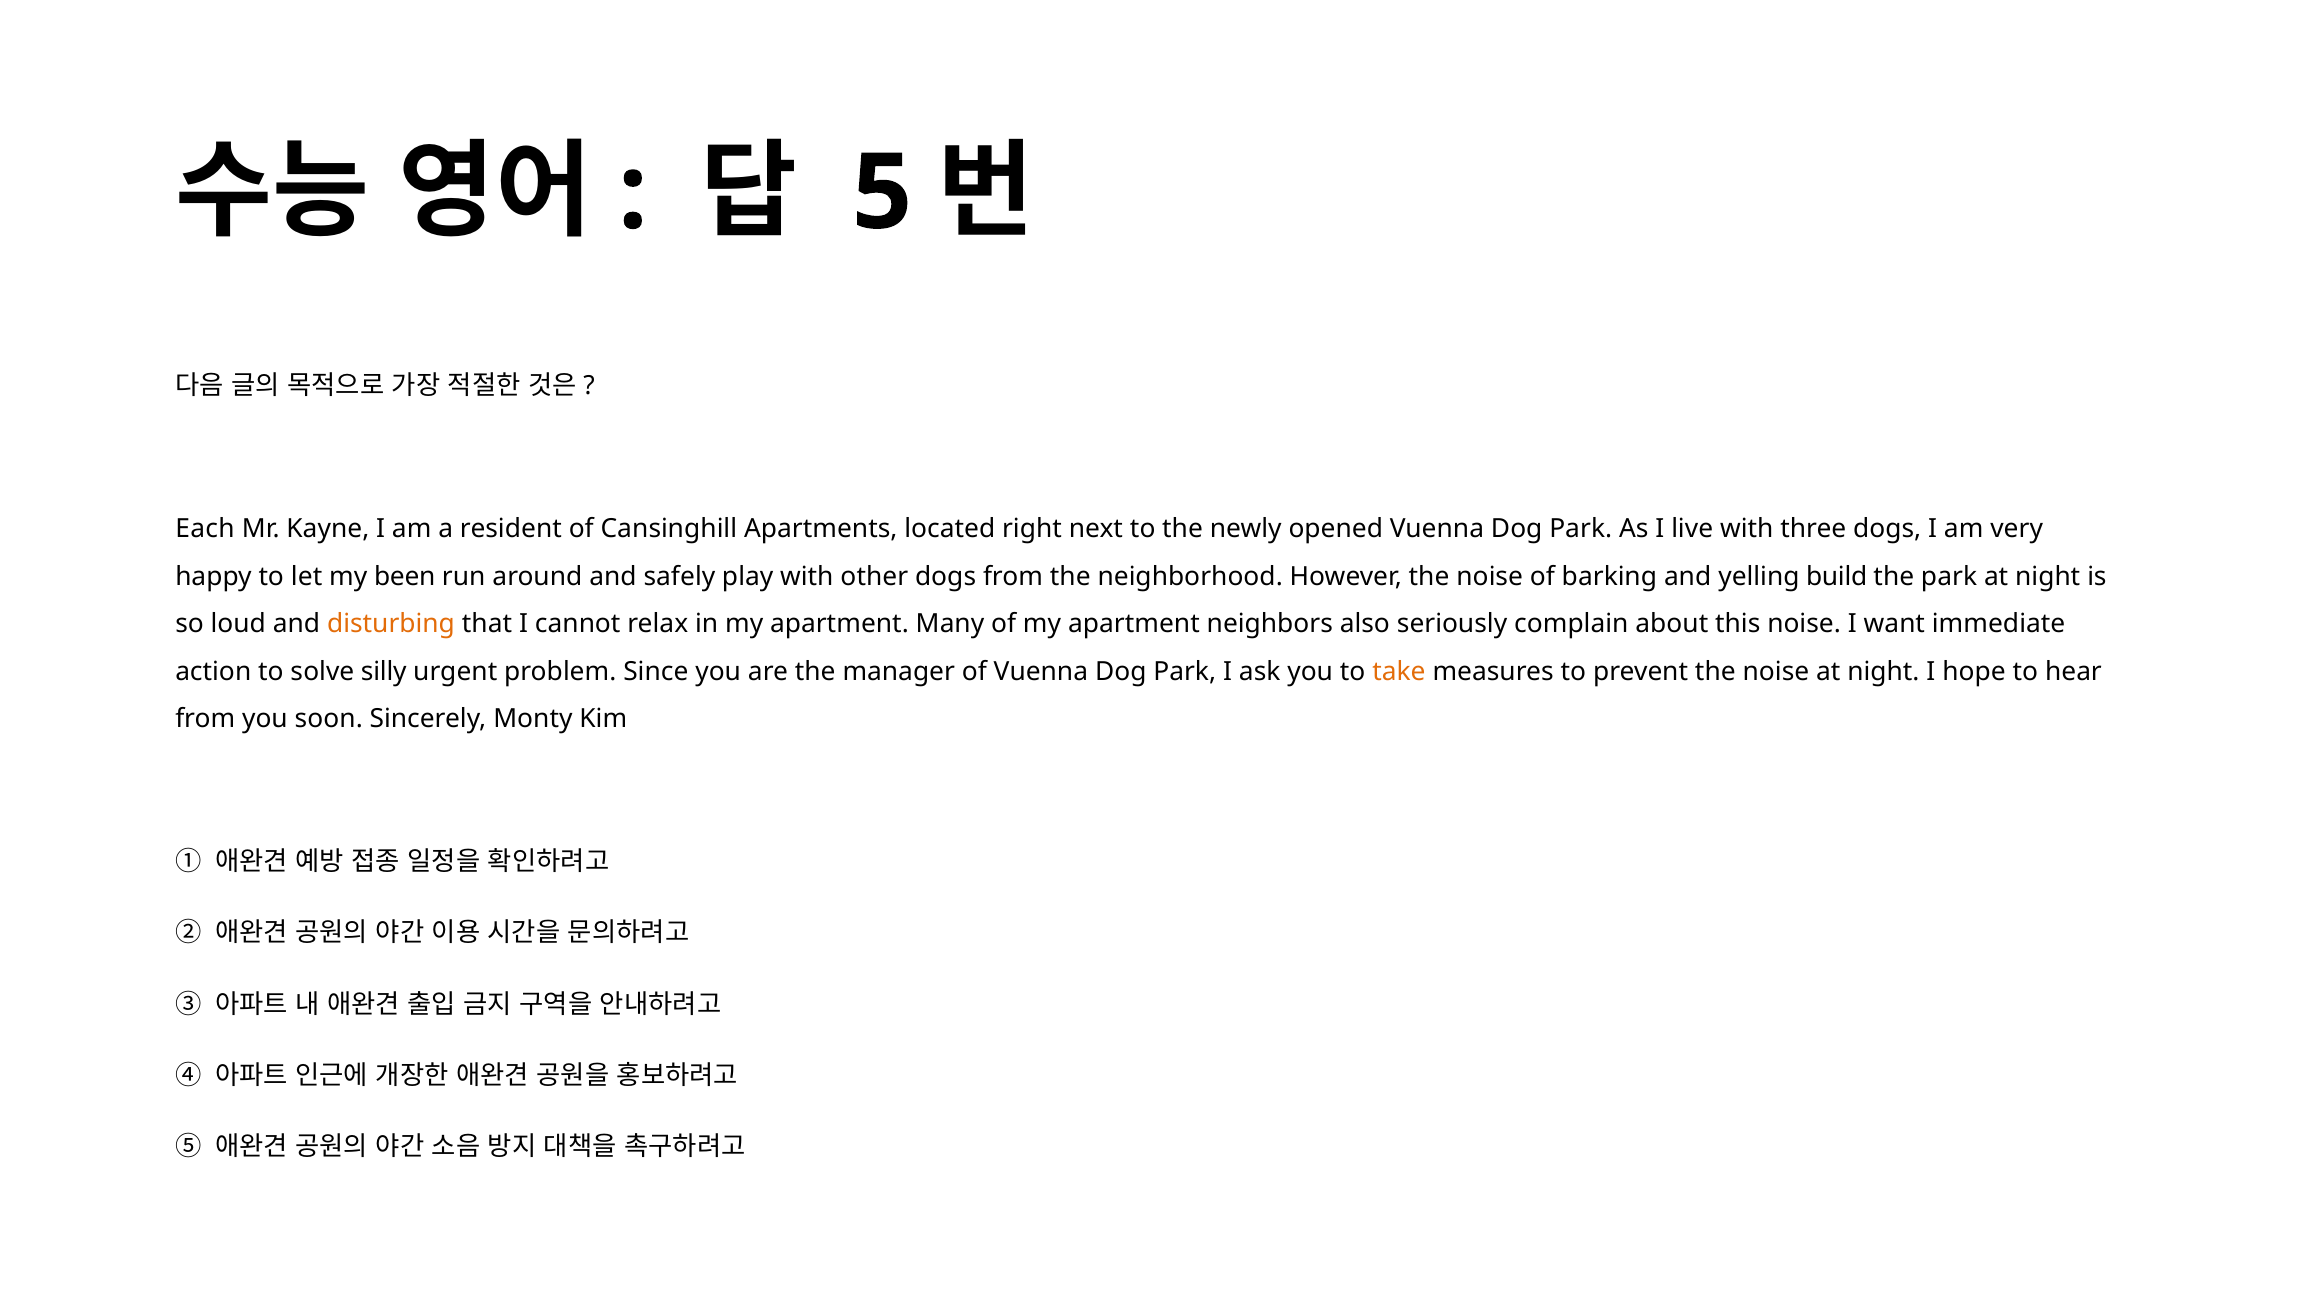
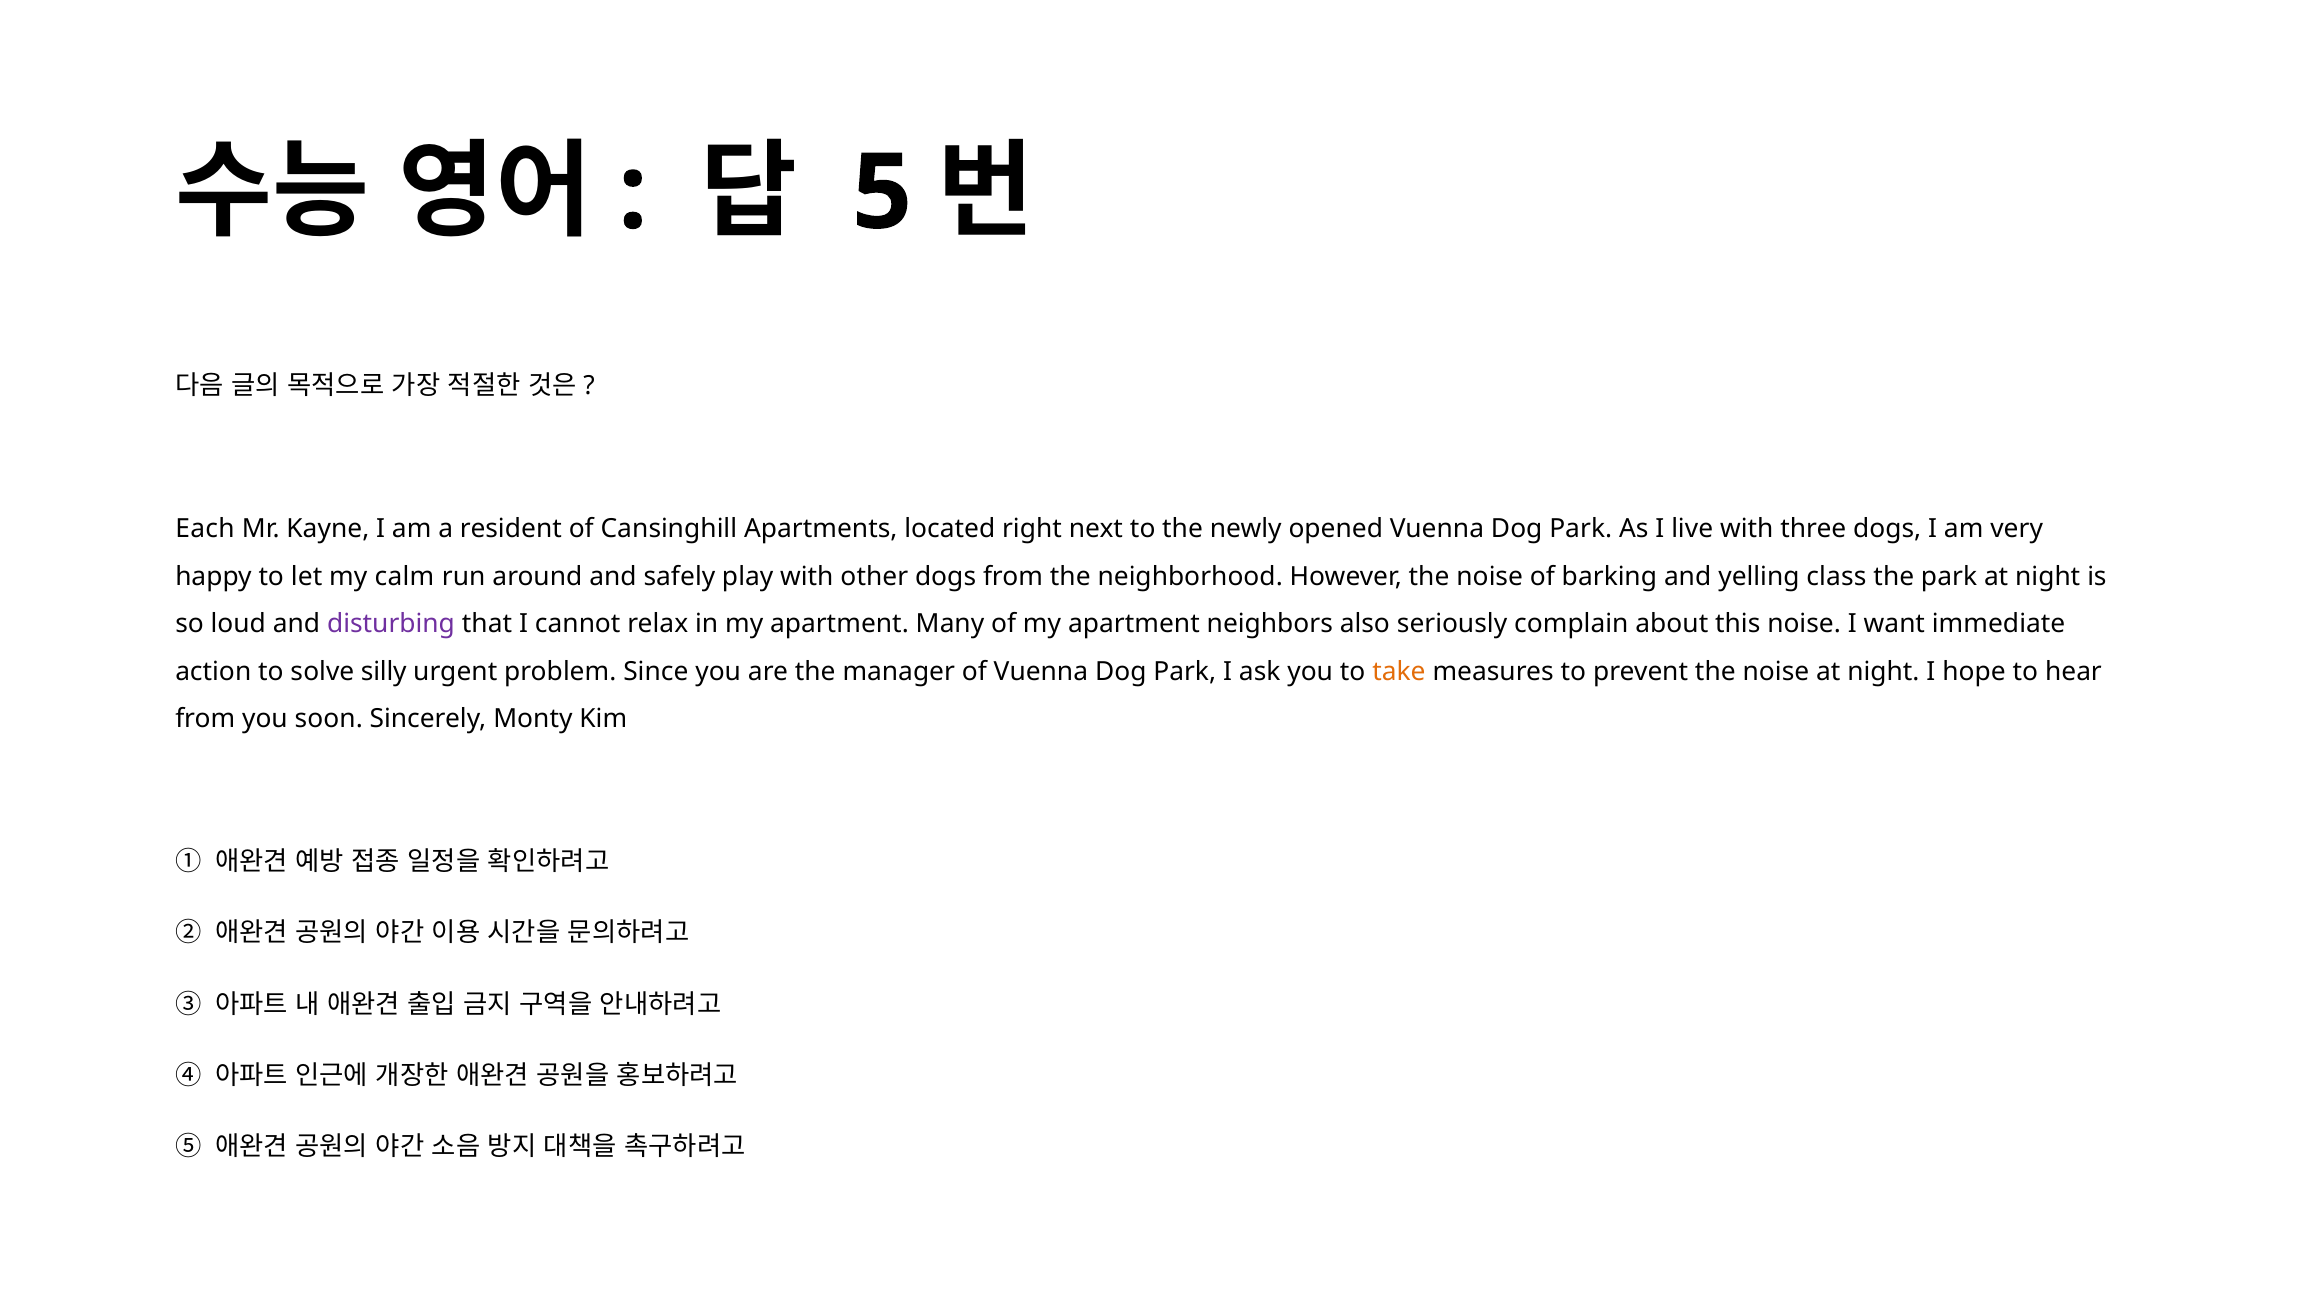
been: been -> calm (404, 577)
build: build -> class (1836, 577)
disturbing colour: orange -> purple (391, 624)
